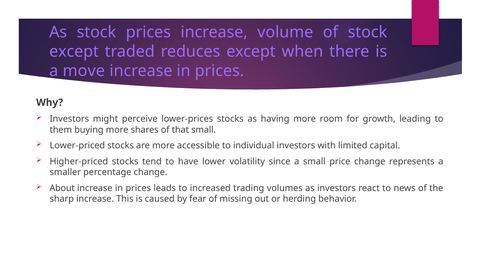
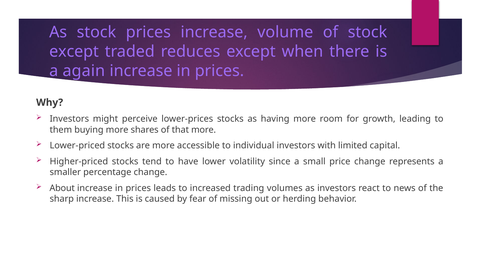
move: move -> again (84, 71)
that small: small -> more (204, 130)
